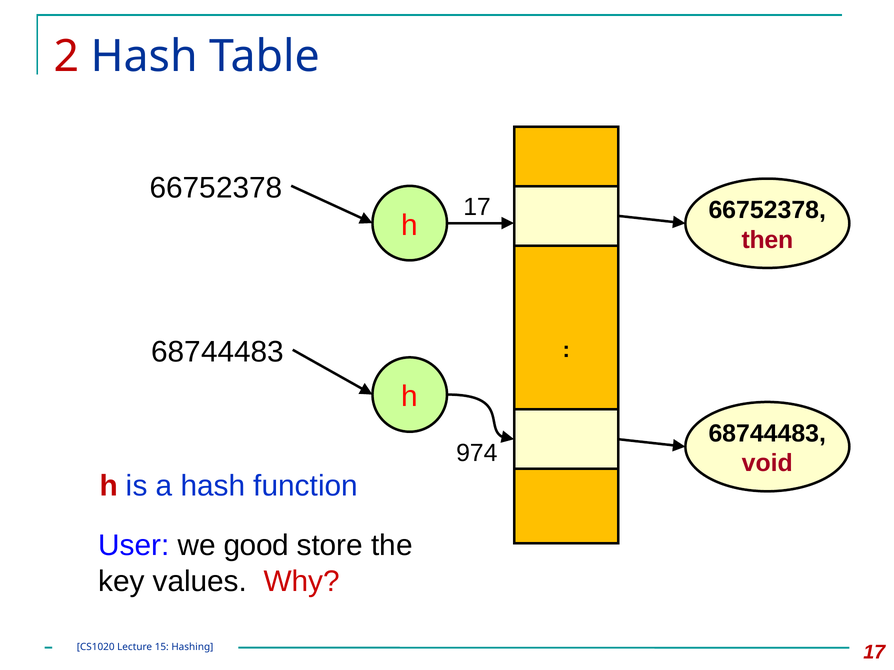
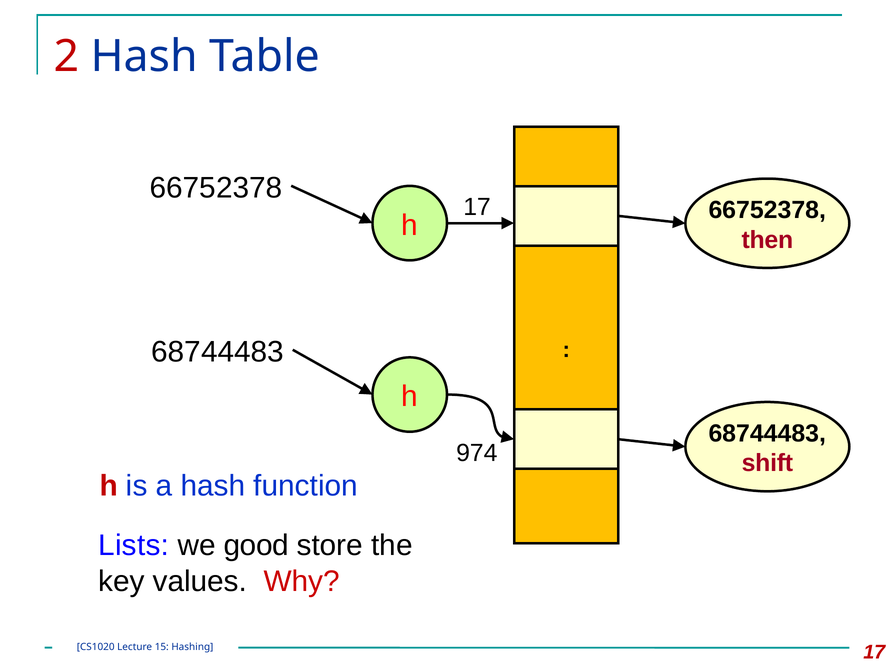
void: void -> shift (767, 464)
User: User -> Lists (134, 546)
